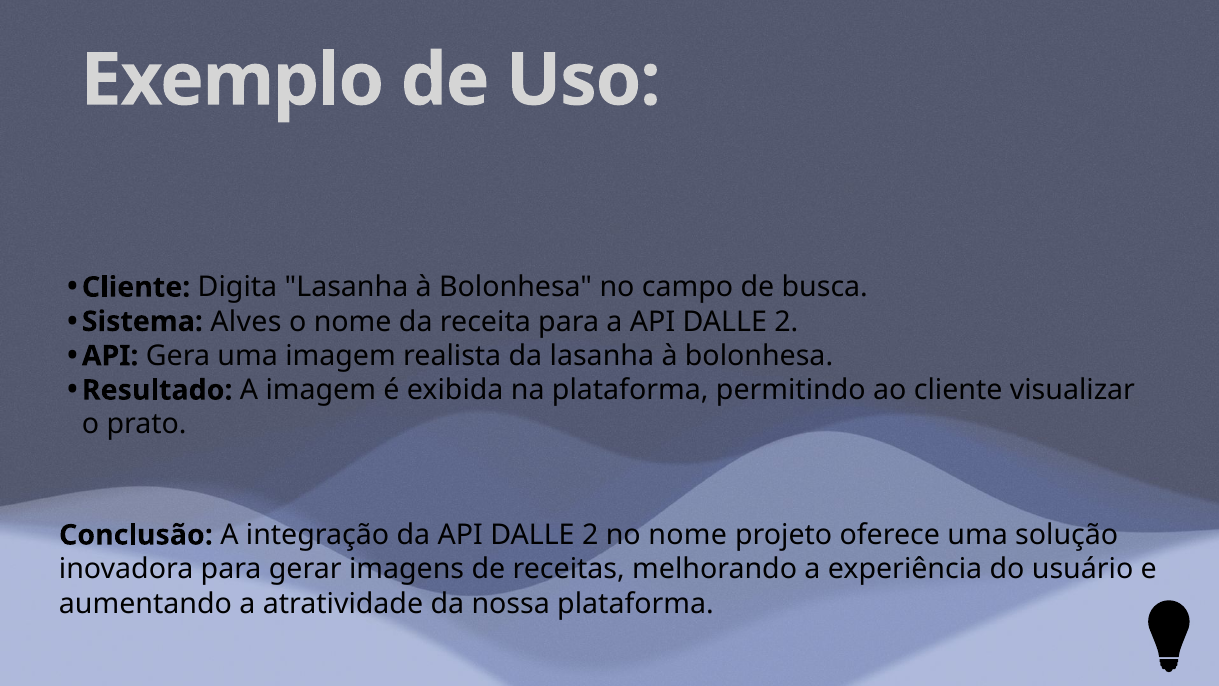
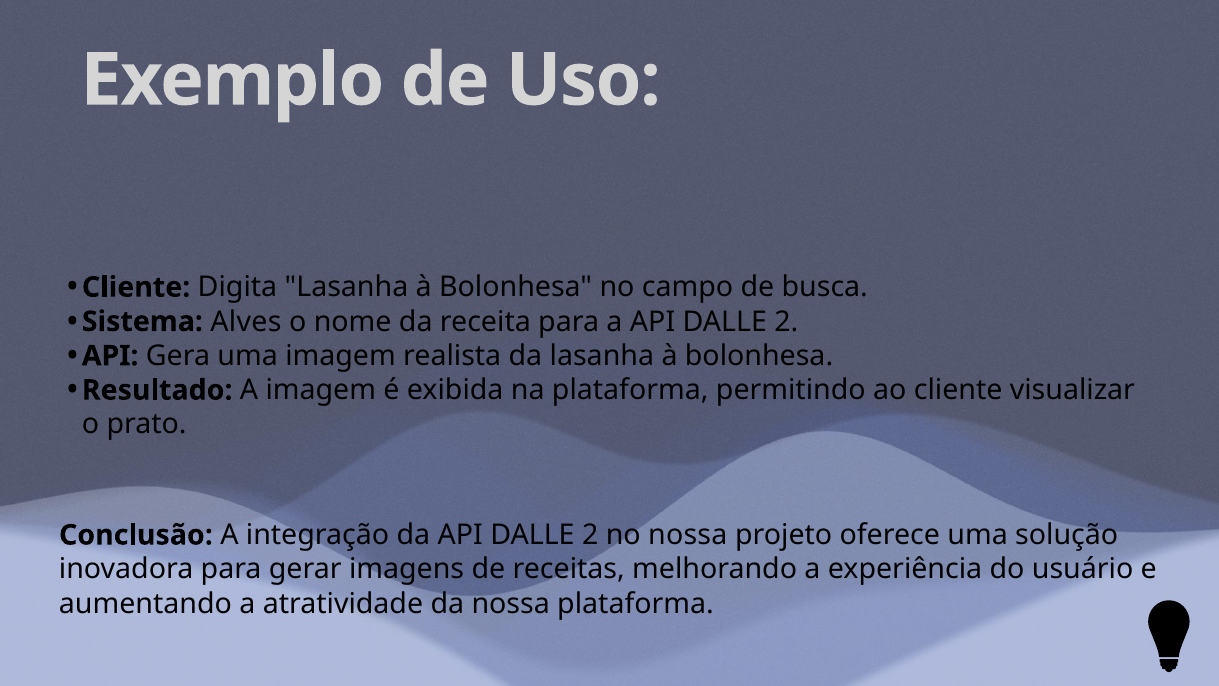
no nome: nome -> nossa (688, 535)
